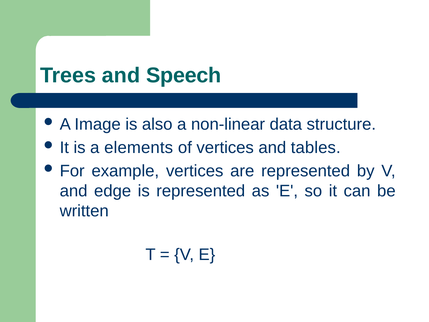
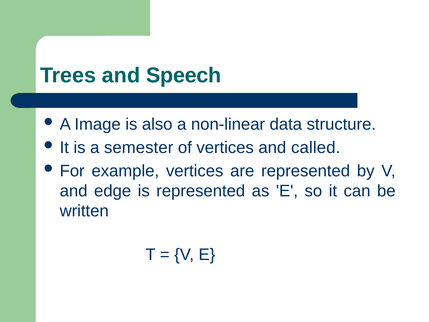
elements: elements -> semester (139, 148)
tables: tables -> called (316, 148)
